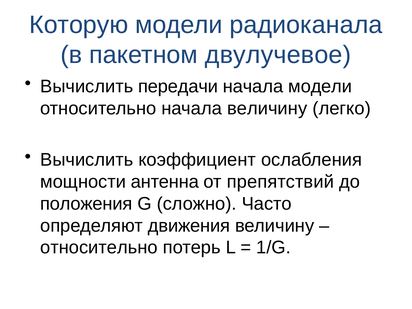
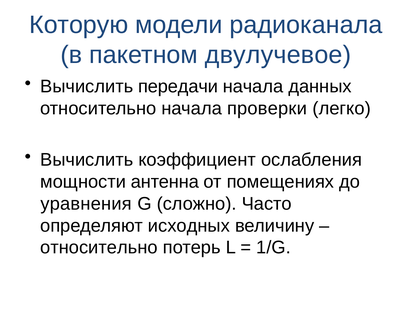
начала модели: модели -> данных (320, 86)
начала величину: величину -> проверки (267, 108)
препятствий: препятствий -> помещениях (280, 182)
положения: положения -> уравнения (86, 204)
движения: движения -> исходных (189, 226)
